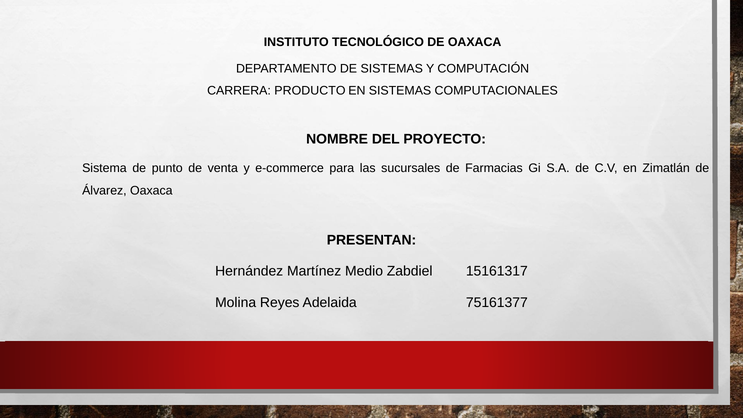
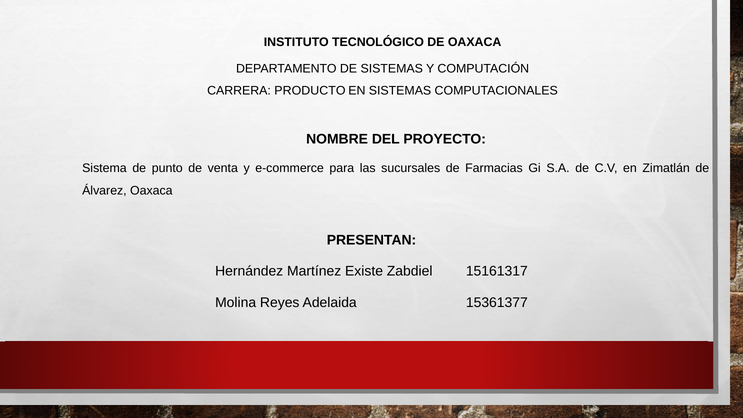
Medio: Medio -> Existe (364, 271)
75161377: 75161377 -> 15361377 (497, 303)
